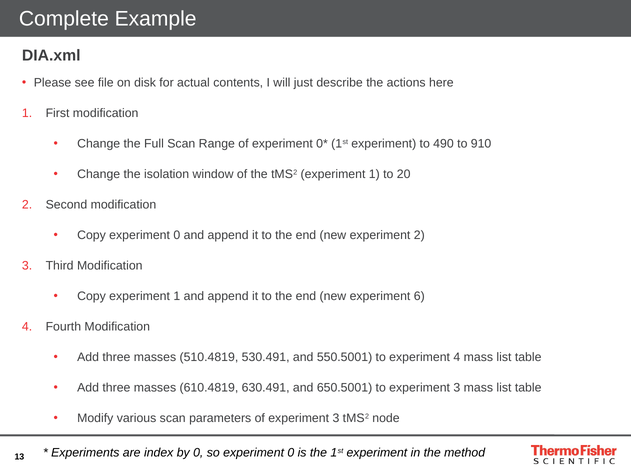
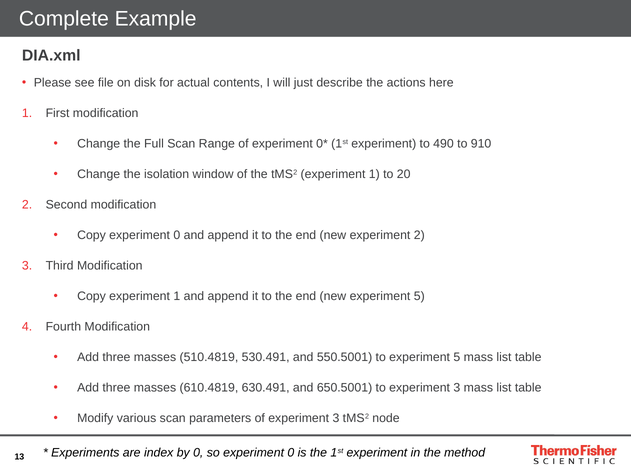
new experiment 6: 6 -> 5 (419, 296)
to experiment 4: 4 -> 5 (457, 357)
